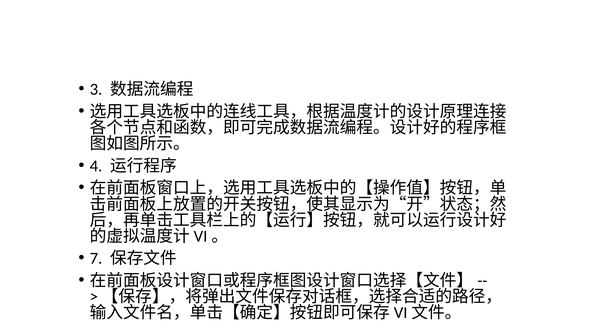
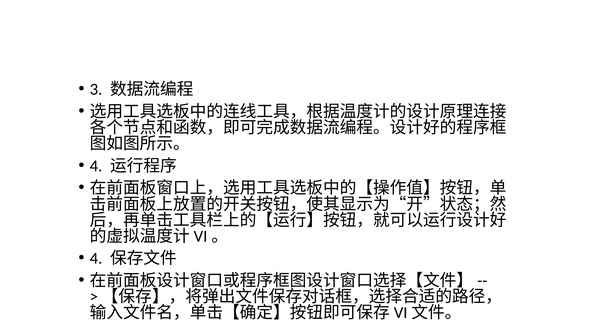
7: 7 -> 4 (96, 258)
